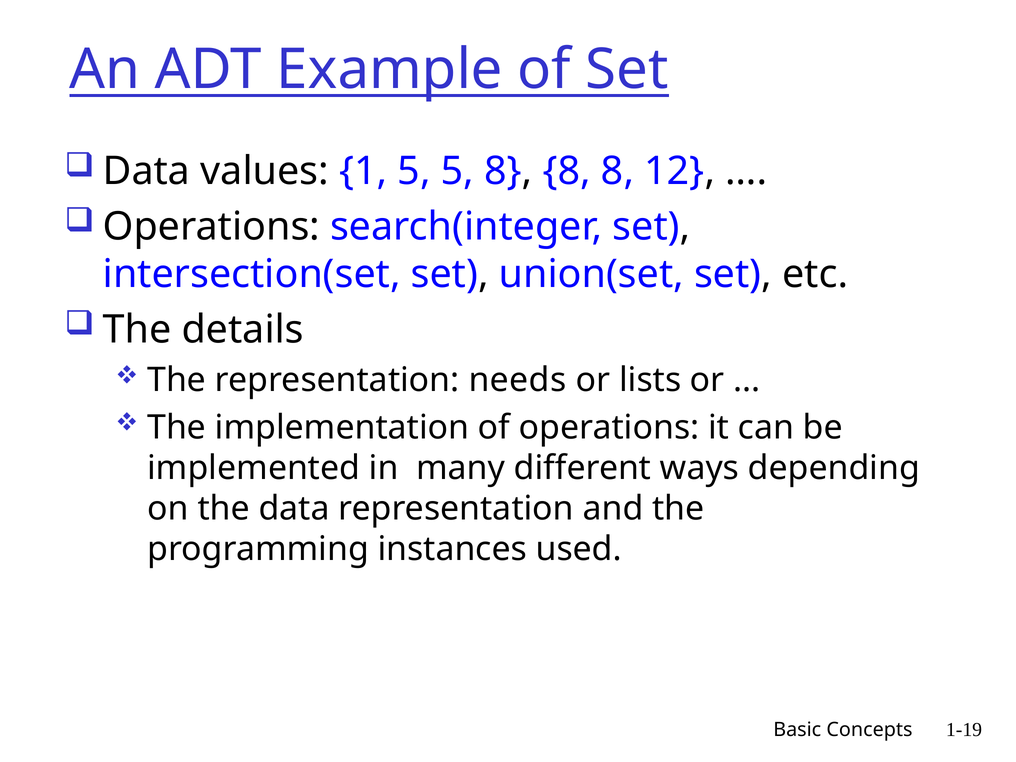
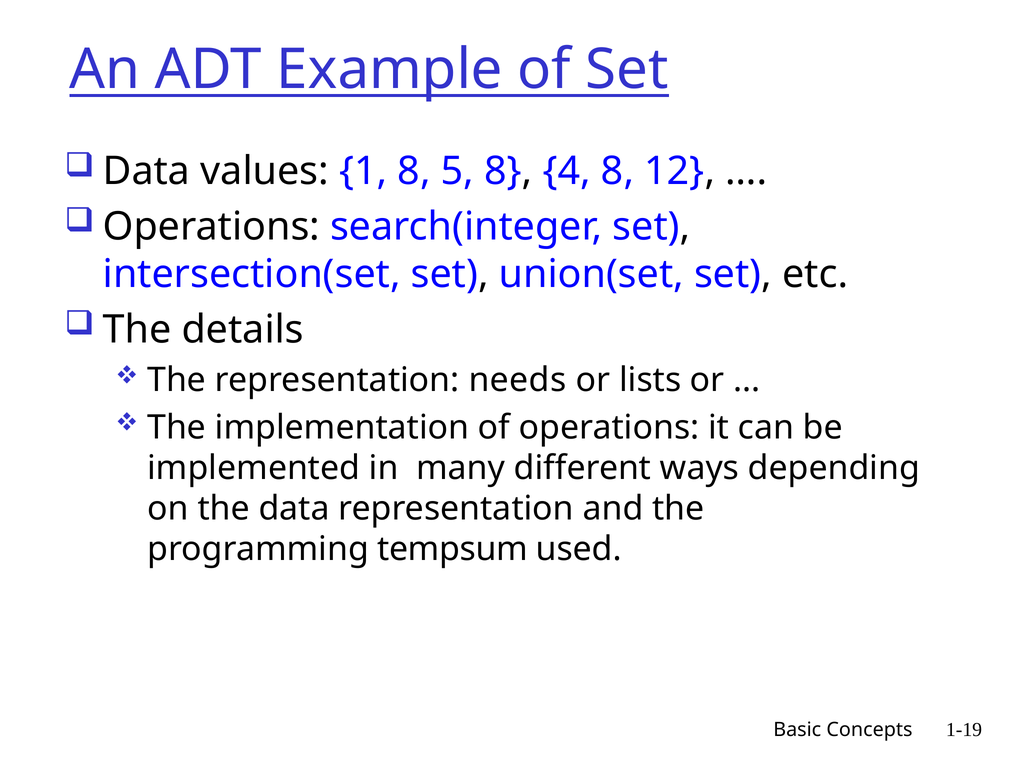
1 5: 5 -> 8 (414, 171)
5 8 8: 8 -> 4 (567, 171)
instances: instances -> tempsum (452, 549)
